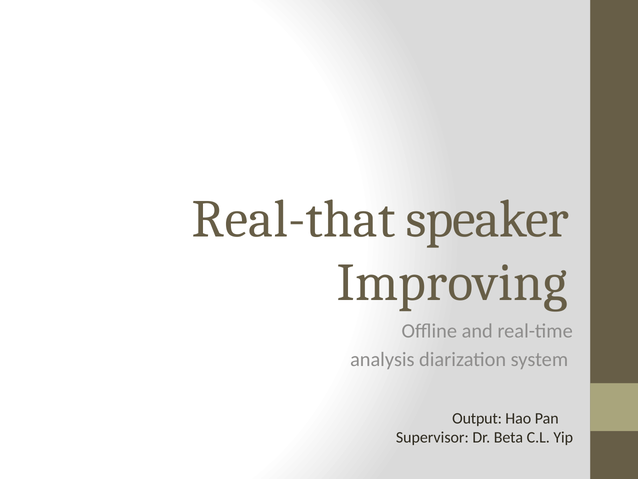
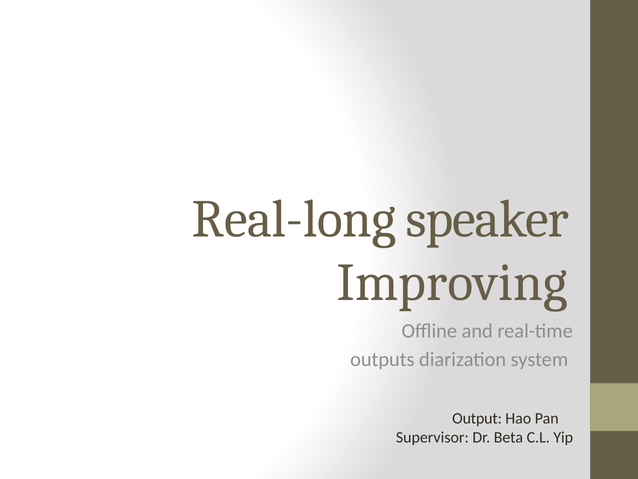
Real-that: Real-that -> Real-long (294, 219)
analysis: analysis -> outputs (382, 359)
